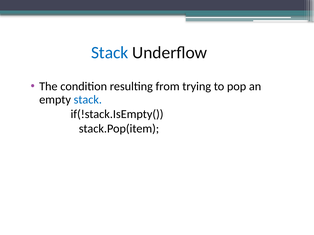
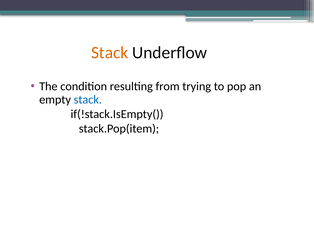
Stack colour: blue -> orange (110, 53)
